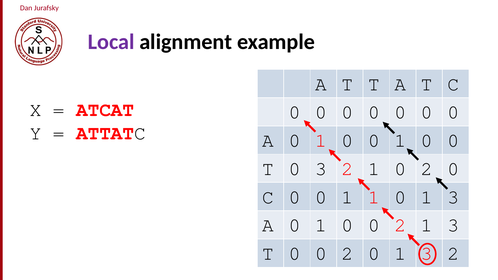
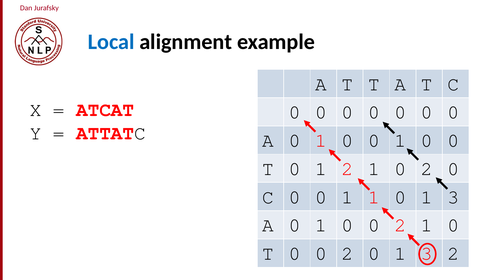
Local colour: purple -> blue (111, 42)
T 0 3: 3 -> 1 (321, 169)
0 2 1 3: 3 -> 0 (453, 225)
